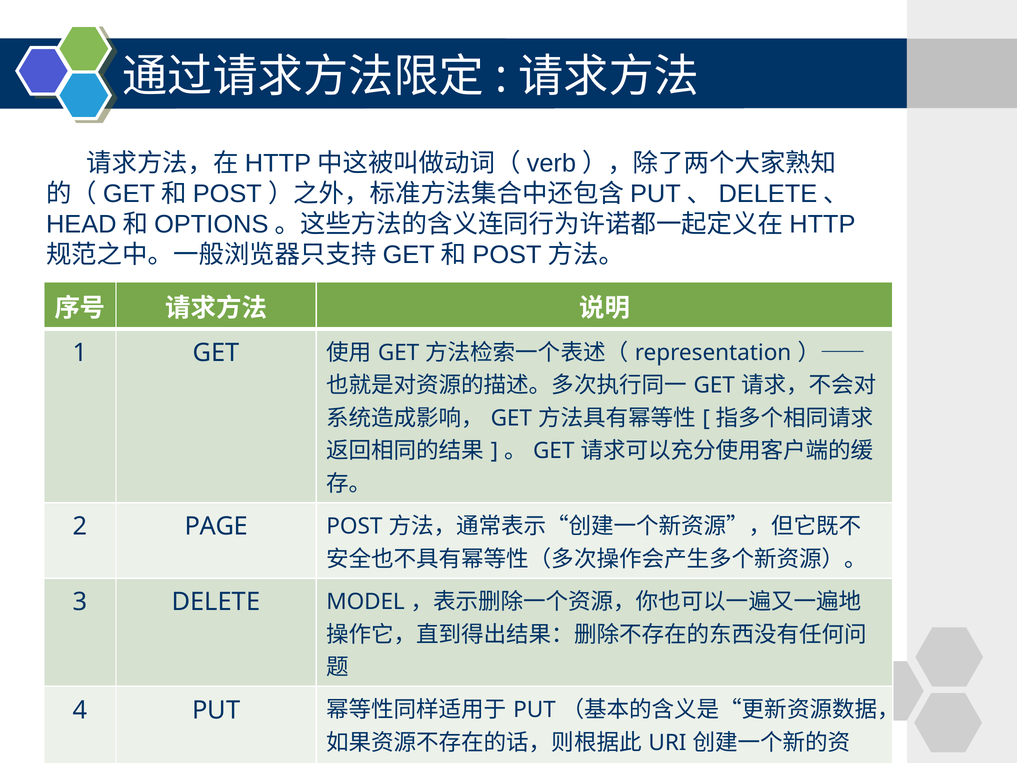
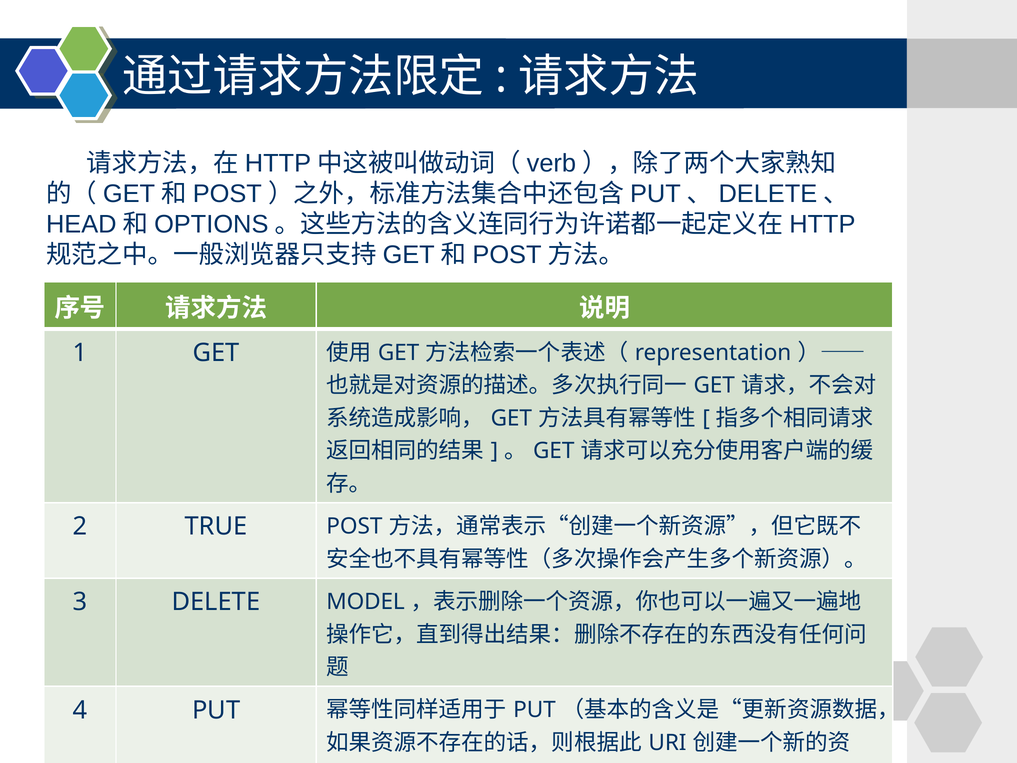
PAGE: PAGE -> TRUE (216, 526)
